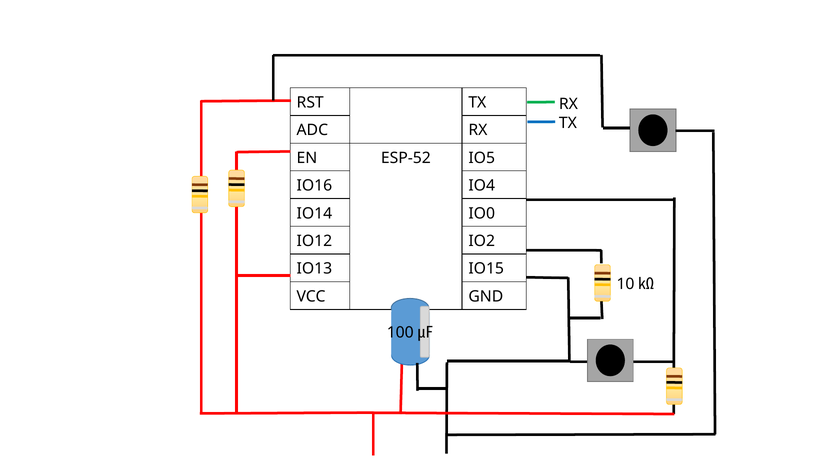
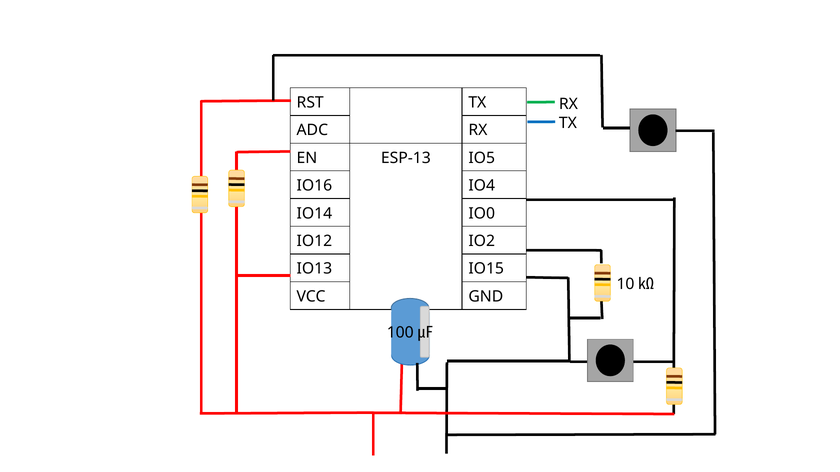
ESP-52: ESP-52 -> ESP-13 (406, 158)
